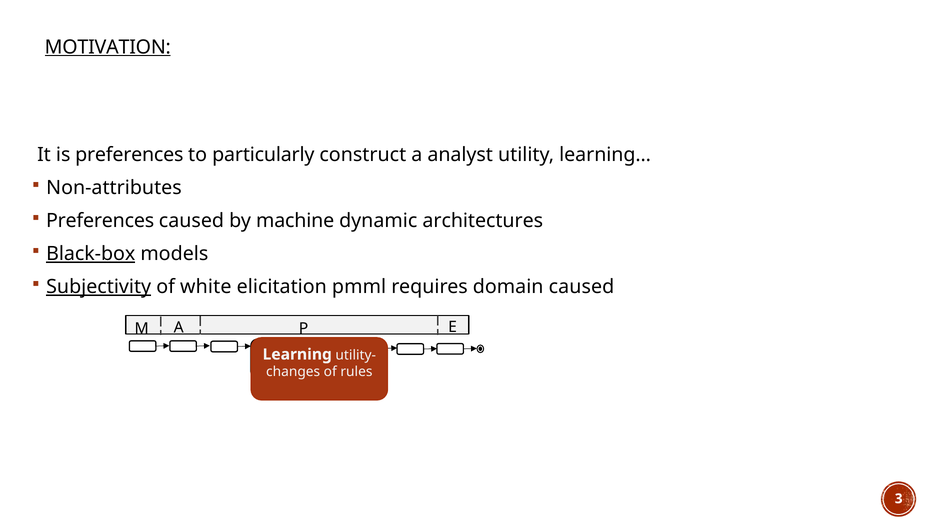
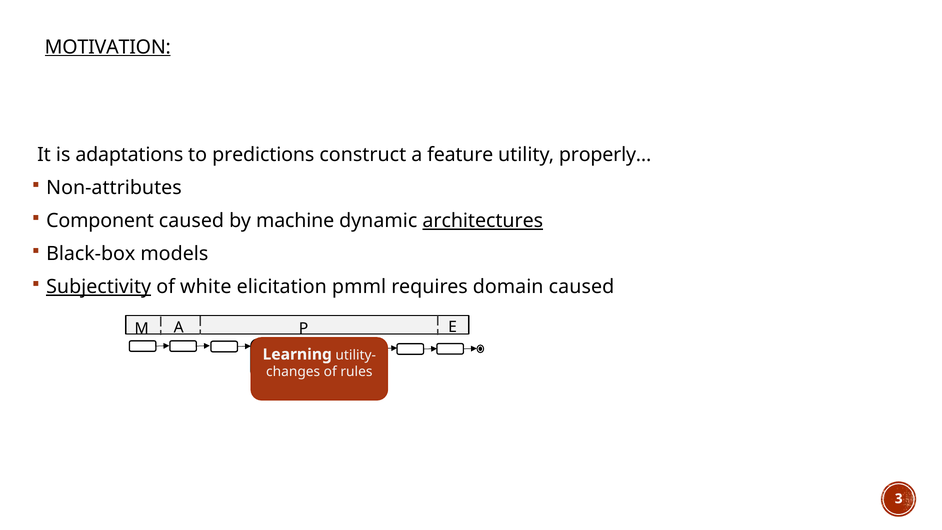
is preferences: preferences -> adaptations (129, 155)
particularly: particularly -> predictions (263, 155)
analyst: analyst -> feature (460, 155)
learning…: learning… -> properly… (605, 155)
Preferences: Preferences -> Component (100, 221)
architectures underline: none -> present (483, 221)
Black-box underline: present -> none (91, 254)
